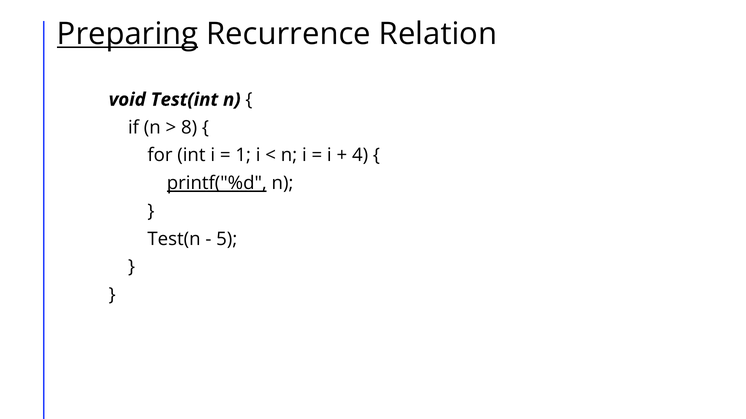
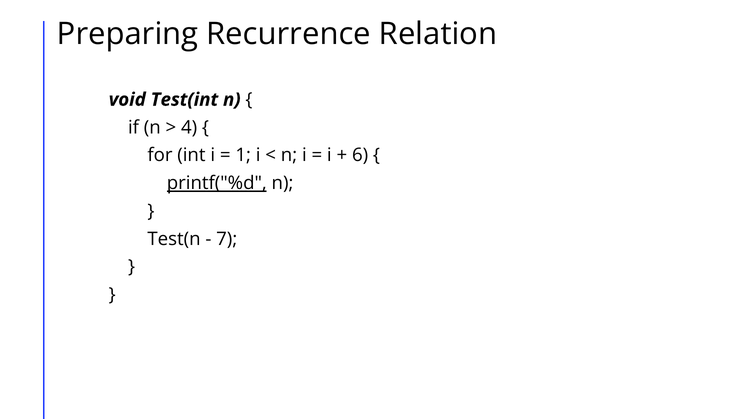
Preparing underline: present -> none (128, 34)
8: 8 -> 4 (189, 128)
4: 4 -> 6 (360, 156)
5: 5 -> 7 (227, 239)
